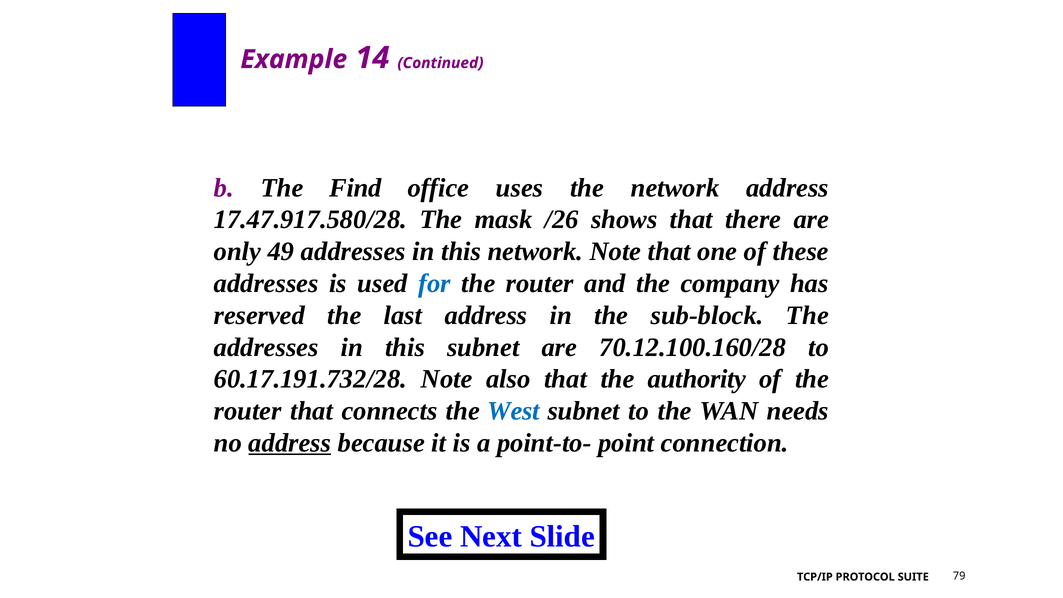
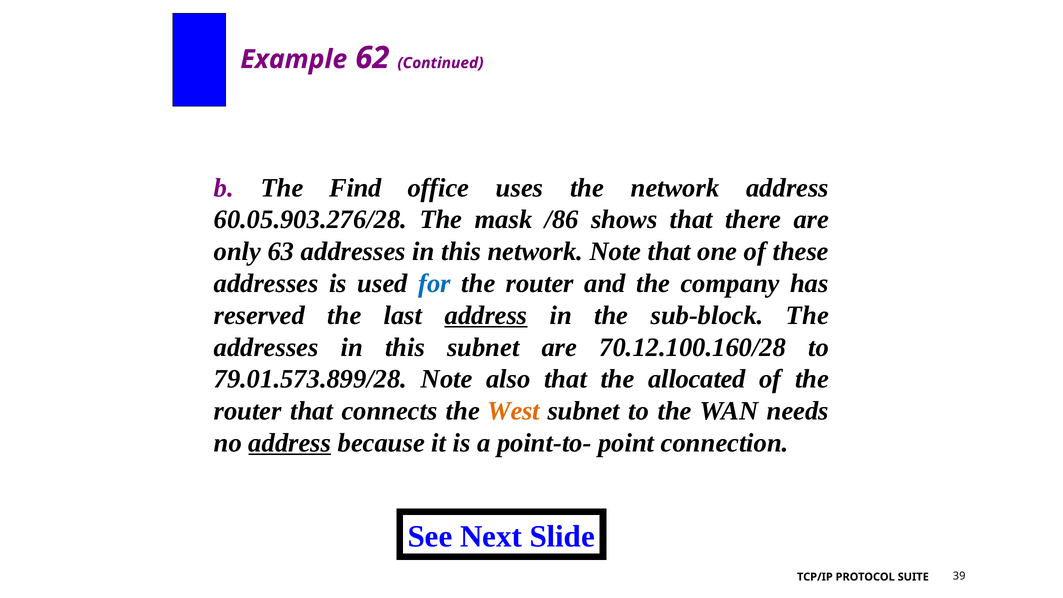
14: 14 -> 62 (372, 58)
17.47.917.580/28: 17.47.917.580/28 -> 60.05.903.276/28 (310, 220)
/26: /26 -> /86 (562, 220)
49: 49 -> 63 (281, 252)
address underline: none -> present (486, 315)
60.17.191.732/28: 60.17.191.732/28 -> 79.01.573.899/28 (310, 379)
authority: authority -> allocated (697, 379)
West colour: blue -> orange (514, 411)
79: 79 -> 39 (959, 576)
